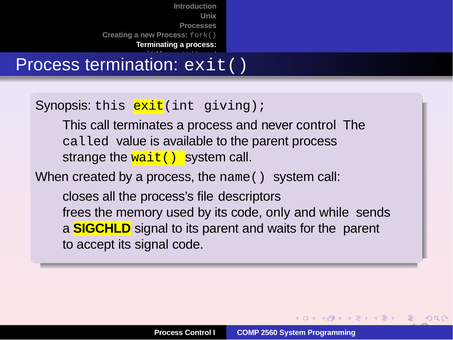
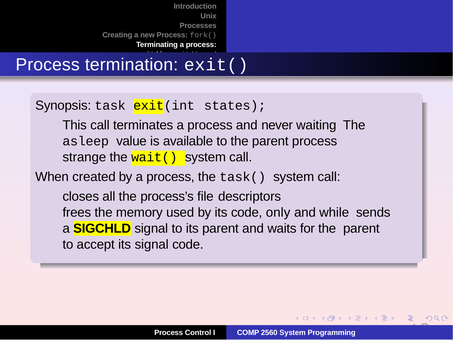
Synopsis this: this -> task (110, 106)
giving: giving -> states (235, 106)
never control: control -> waiting (316, 125)
called: called -> asleep (86, 141)
name(: name( -> task( (243, 177)
